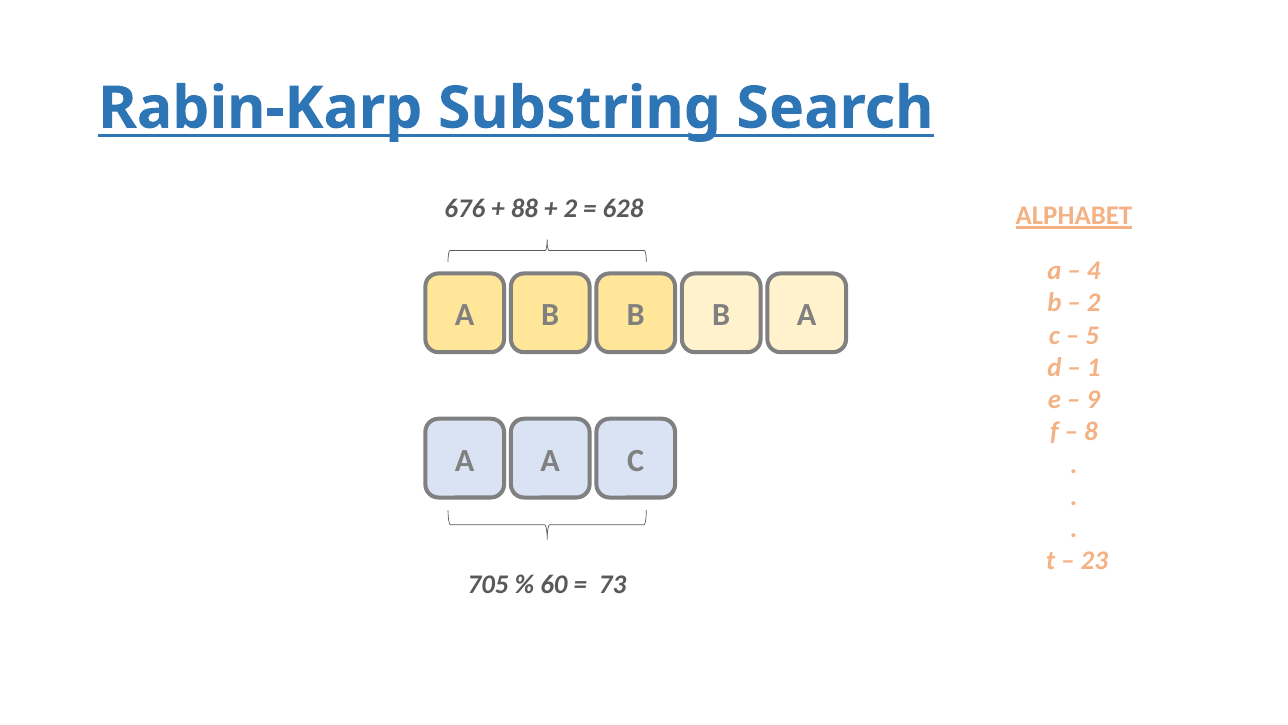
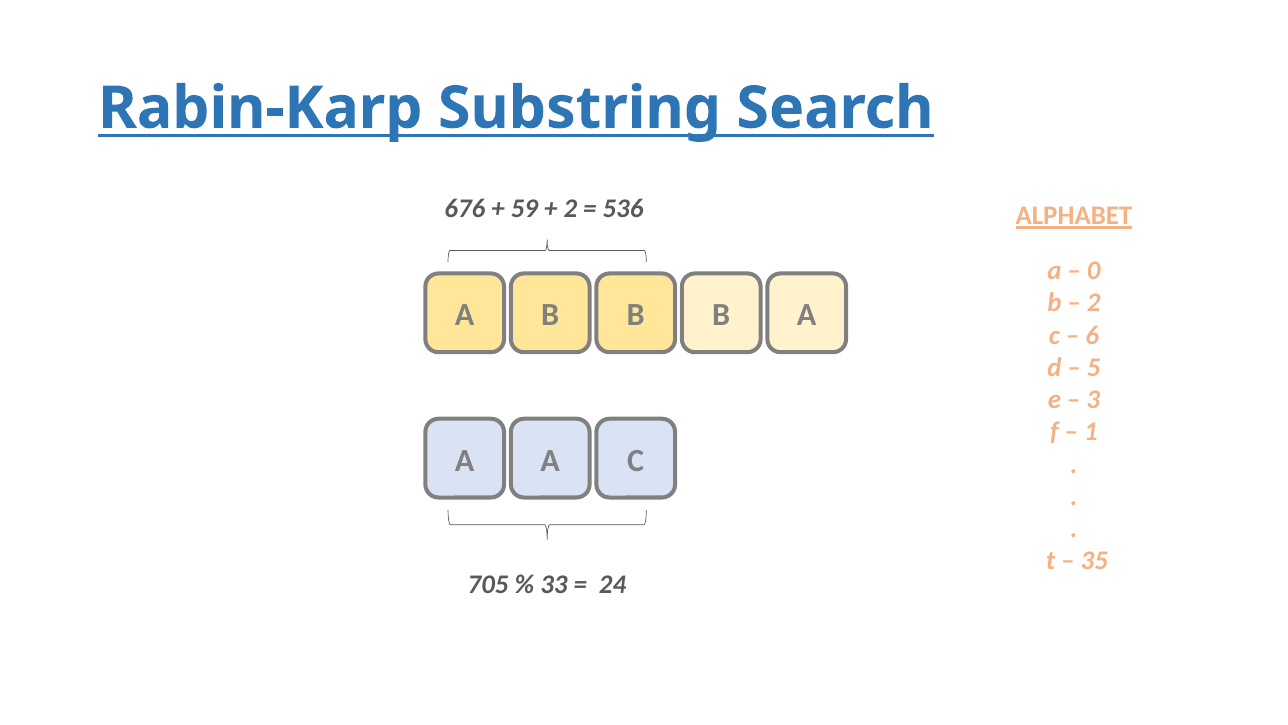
88: 88 -> 59 (524, 208)
628: 628 -> 536 (623, 208)
4: 4 -> 0 (1094, 271)
5: 5 -> 6 (1092, 335)
1: 1 -> 5 (1094, 367)
9: 9 -> 3 (1093, 400)
8: 8 -> 1 (1091, 432)
23: 23 -> 35 (1094, 561)
60: 60 -> 33 (554, 585)
73: 73 -> 24 (613, 585)
